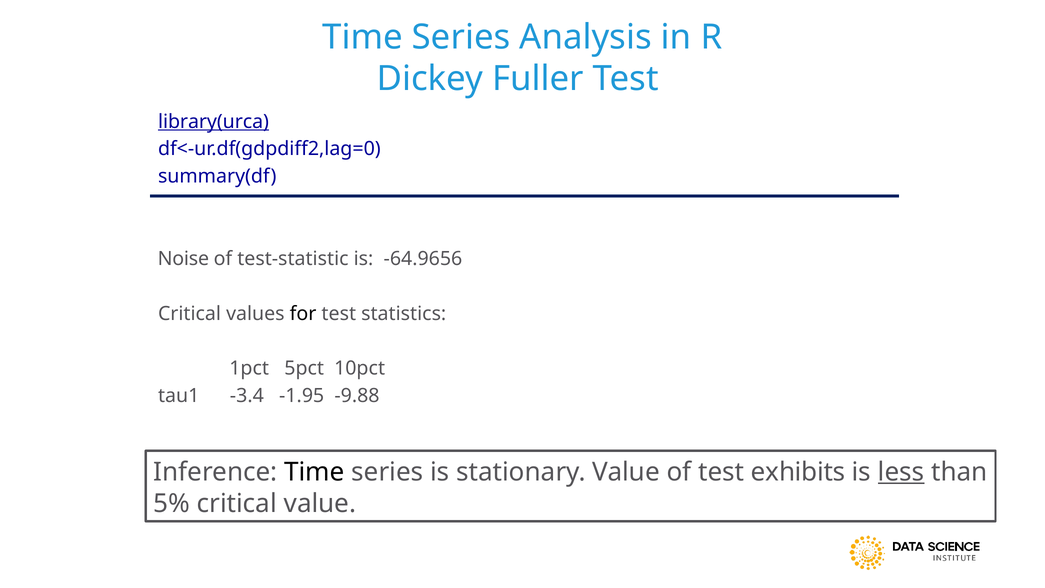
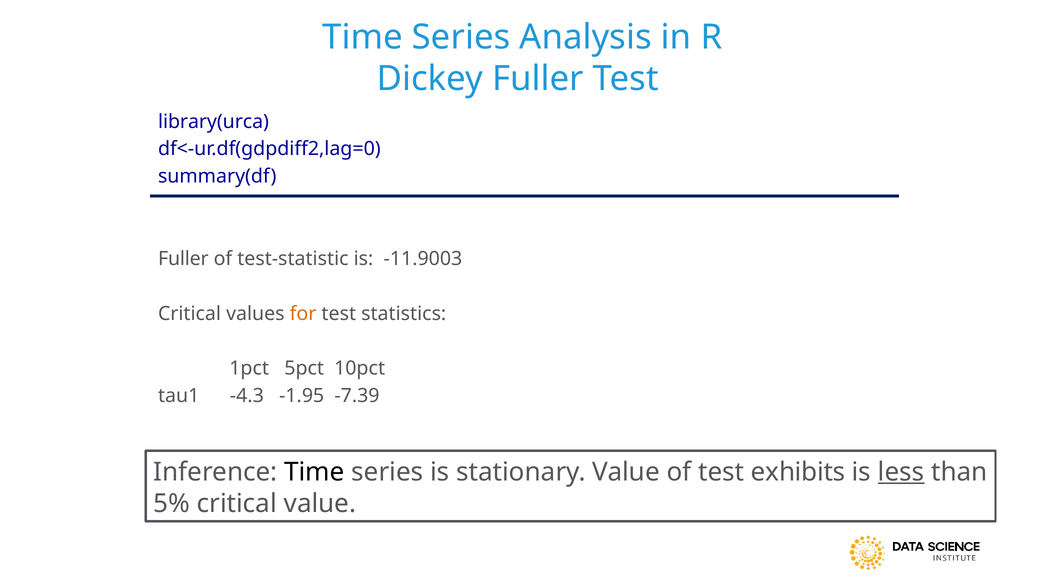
library(urca underline: present -> none (213, 122)
Noise: Noise -> Fuller (183, 259)
-64.9656: -64.9656 -> -11.9003 (423, 259)
for colour: black -> orange (303, 314)
-3.4: -3.4 -> -4.3 (247, 396)
-9.88: -9.88 -> -7.39 (357, 396)
